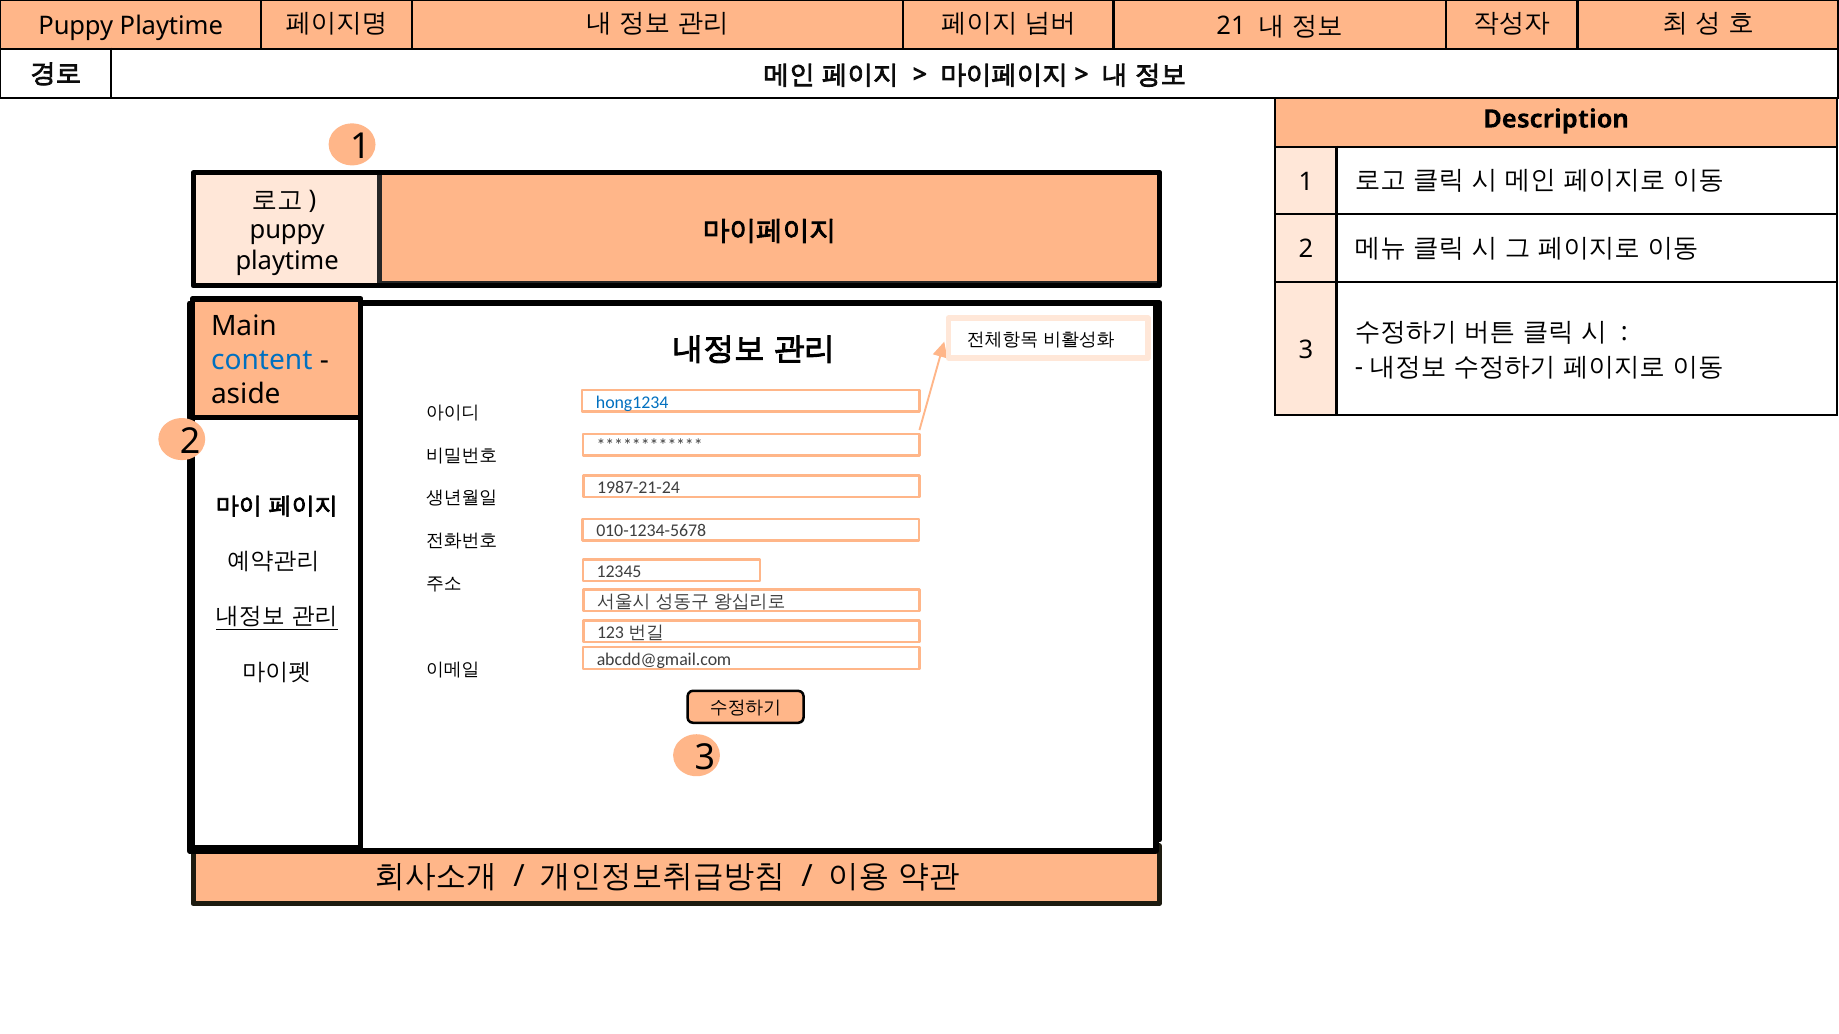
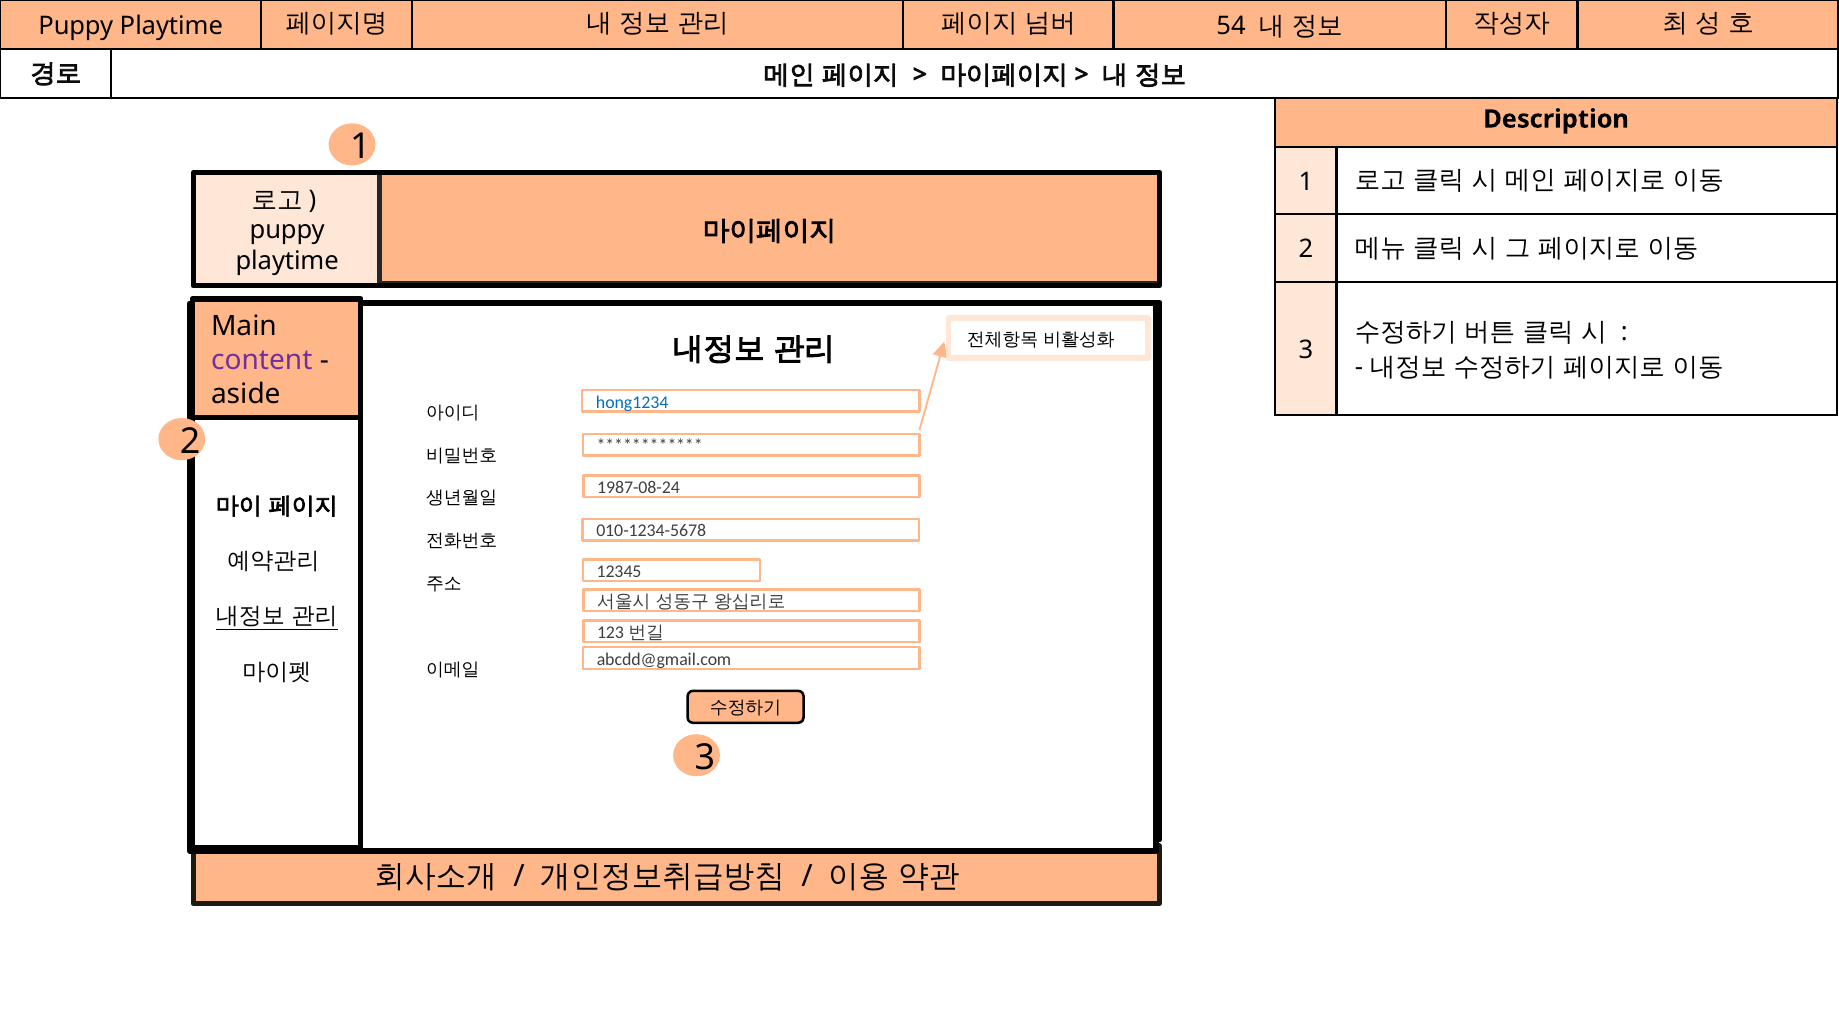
21: 21 -> 54 (1231, 26)
content colour: blue -> purple (262, 360)
1987-21-24: 1987-21-24 -> 1987-08-24 (638, 488)
